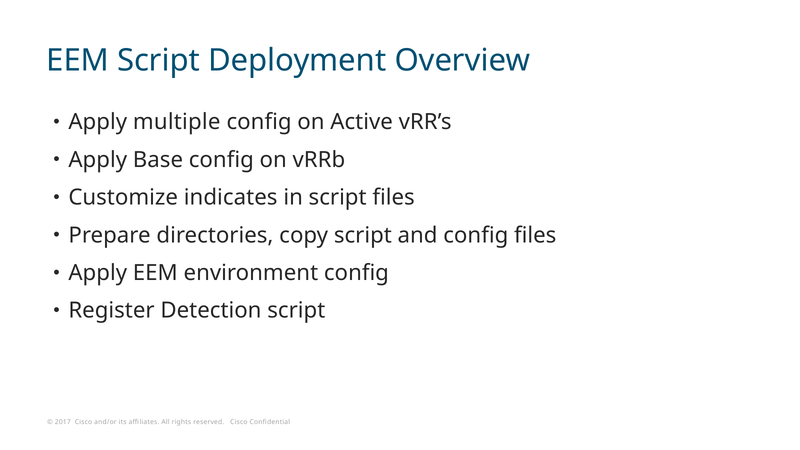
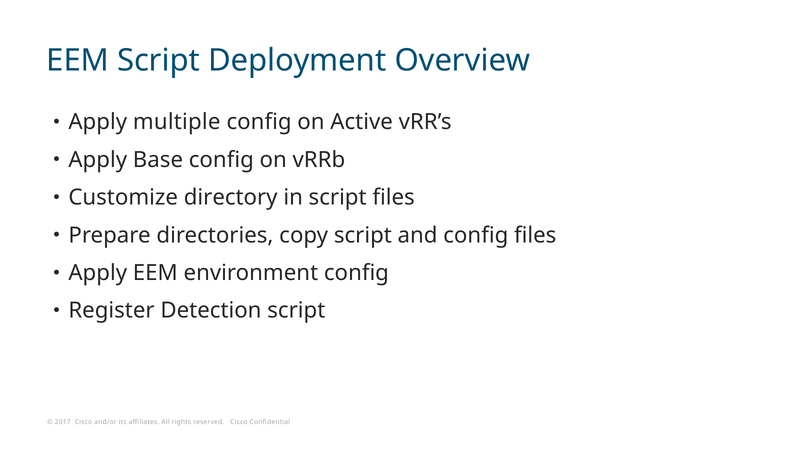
indicates: indicates -> directory (231, 197)
